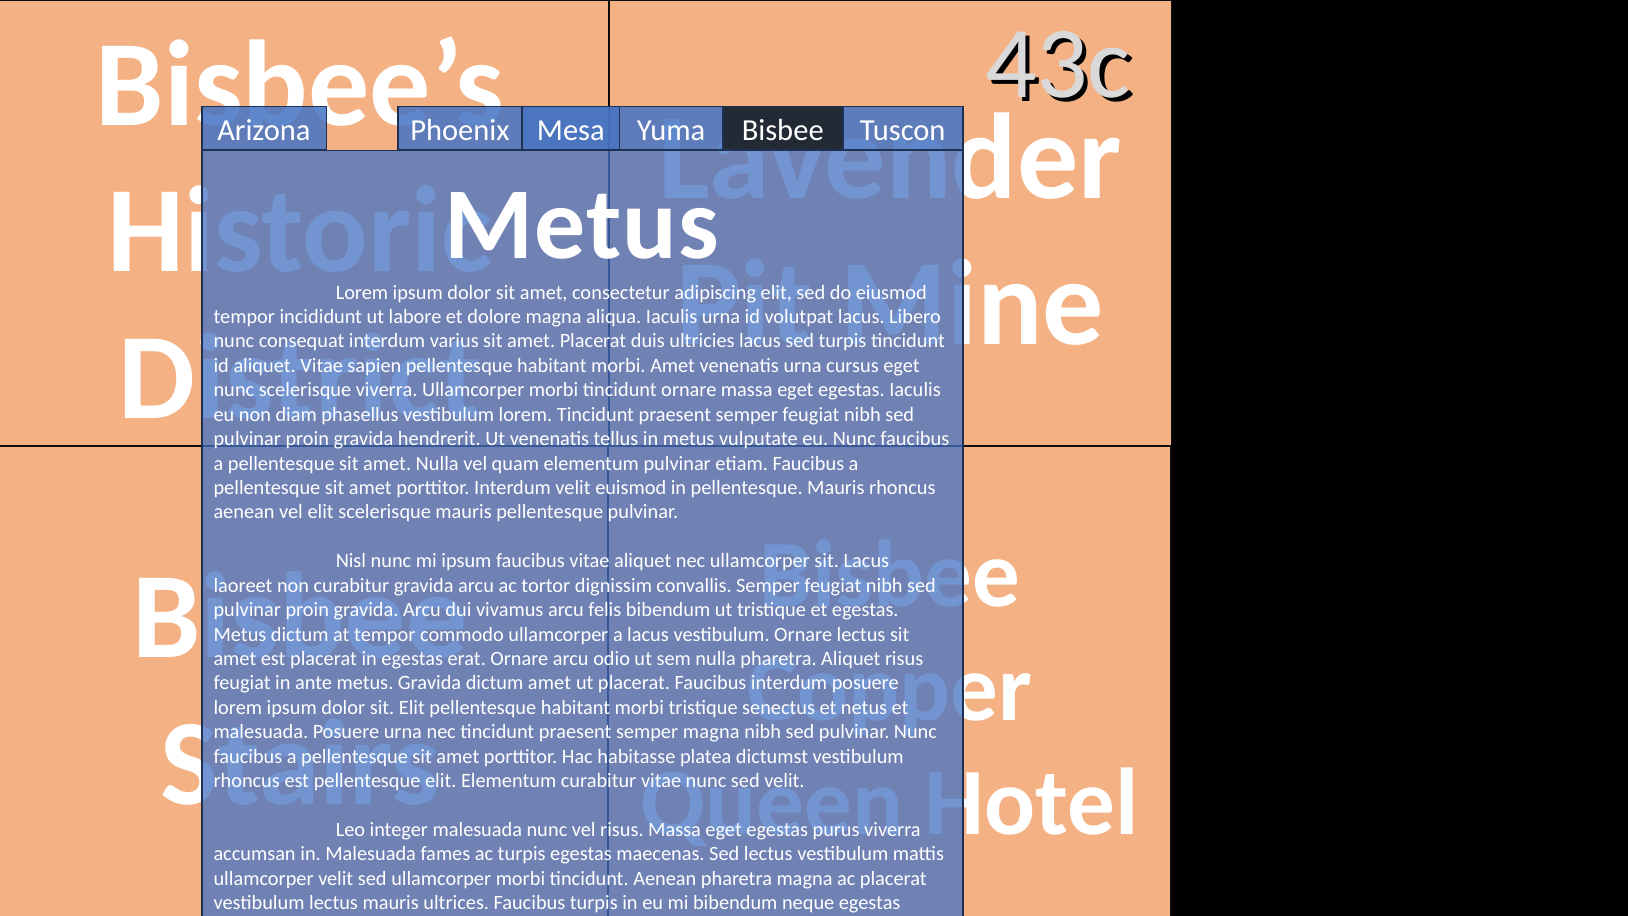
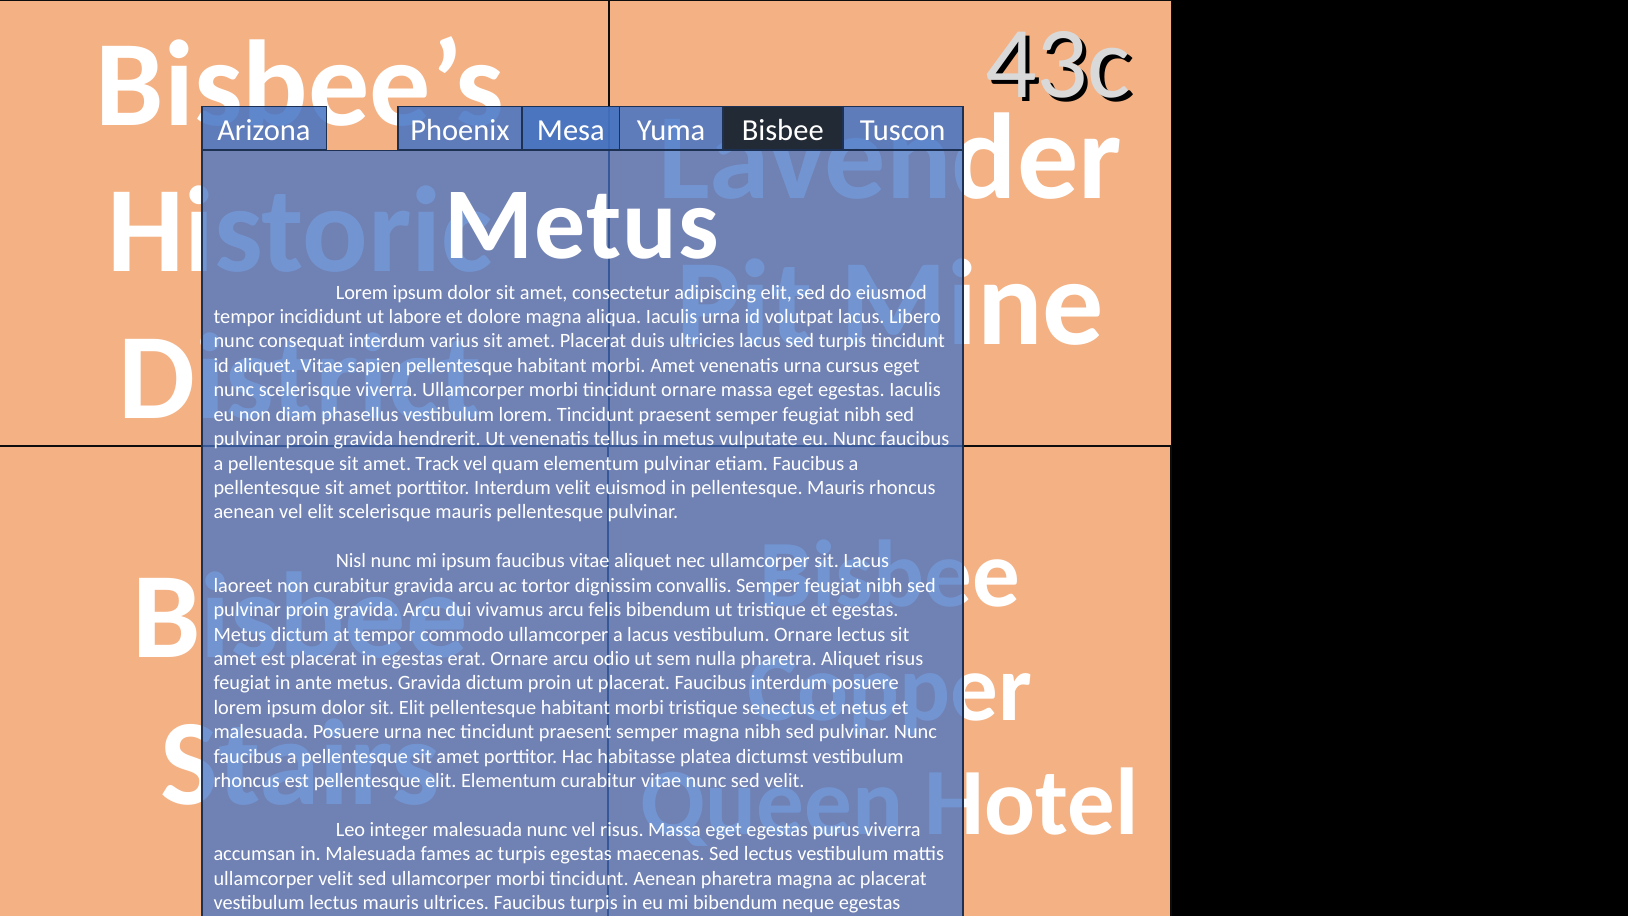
amet Nulla: Nulla -> Track (437, 463)
dictum amet: amet -> proin (550, 683)
